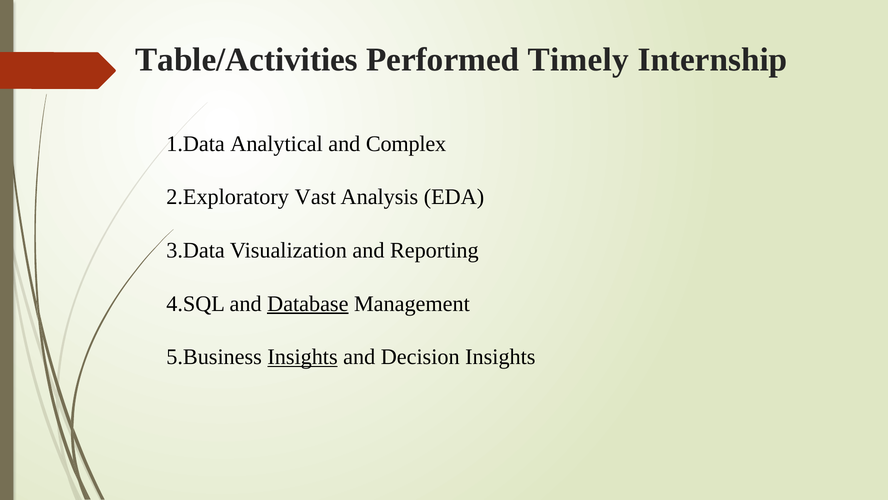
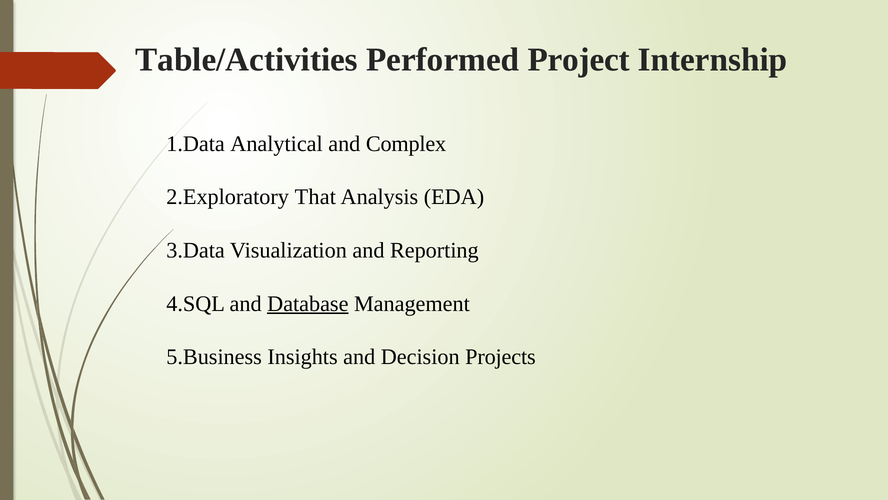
Timely: Timely -> Project (579, 59)
Vast: Vast -> That (315, 197)
Insights underline: present -> none (303, 357)
Decision Insights: Insights -> Projects (500, 357)
